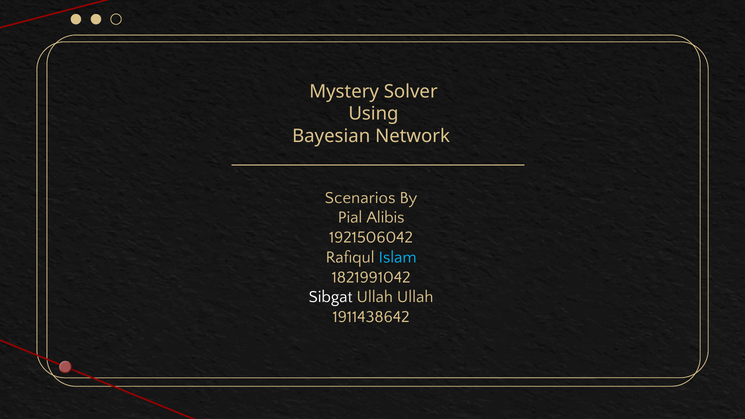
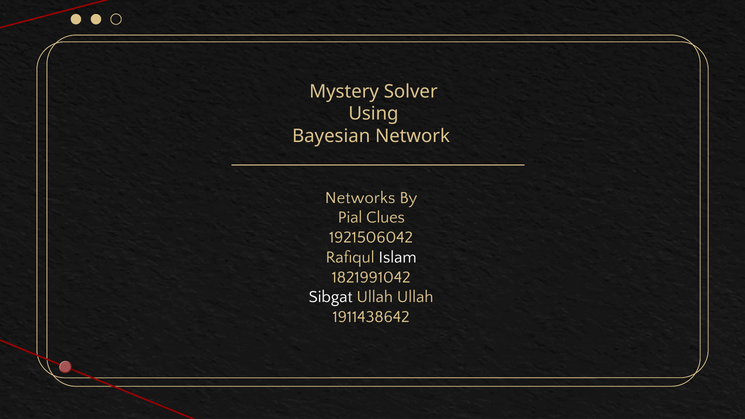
Scenarios: Scenarios -> Networks (360, 198)
Alibis: Alibis -> Clues (385, 218)
Islam colour: light blue -> white (398, 257)
